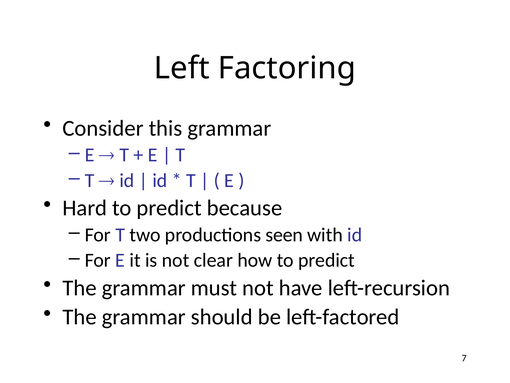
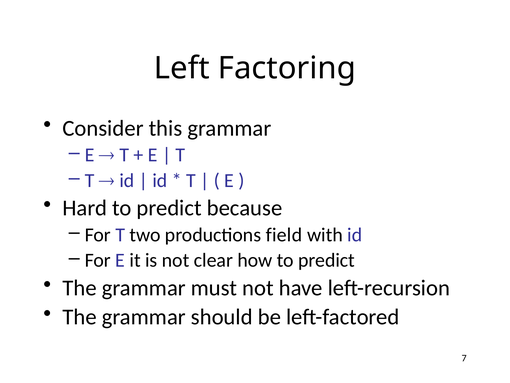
seen: seen -> field (284, 235)
